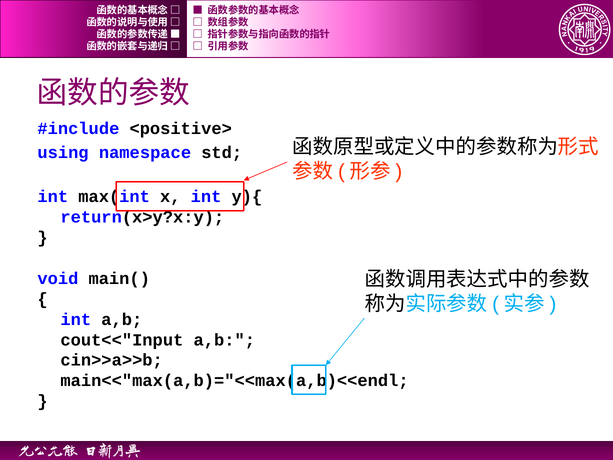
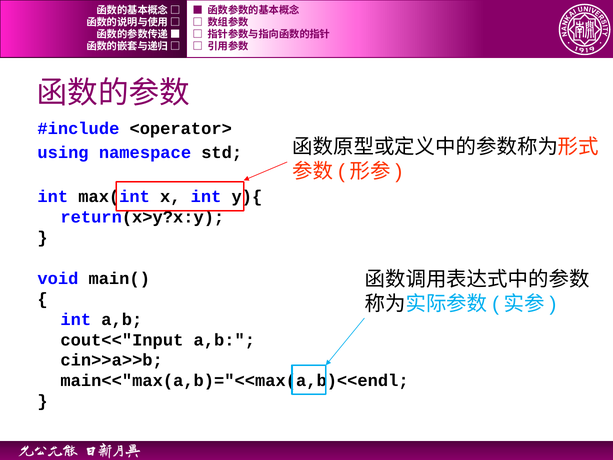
<positive>: <positive> -> <operator> (181, 128)
